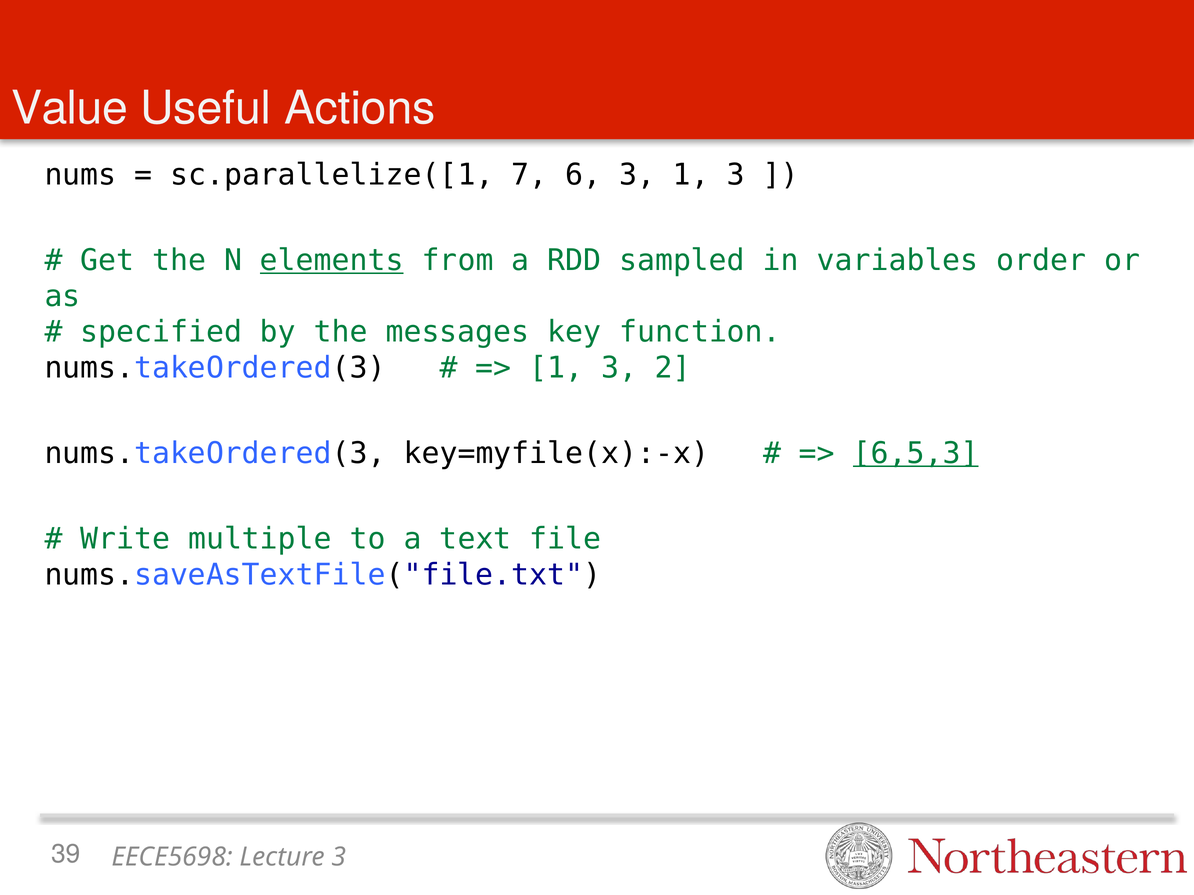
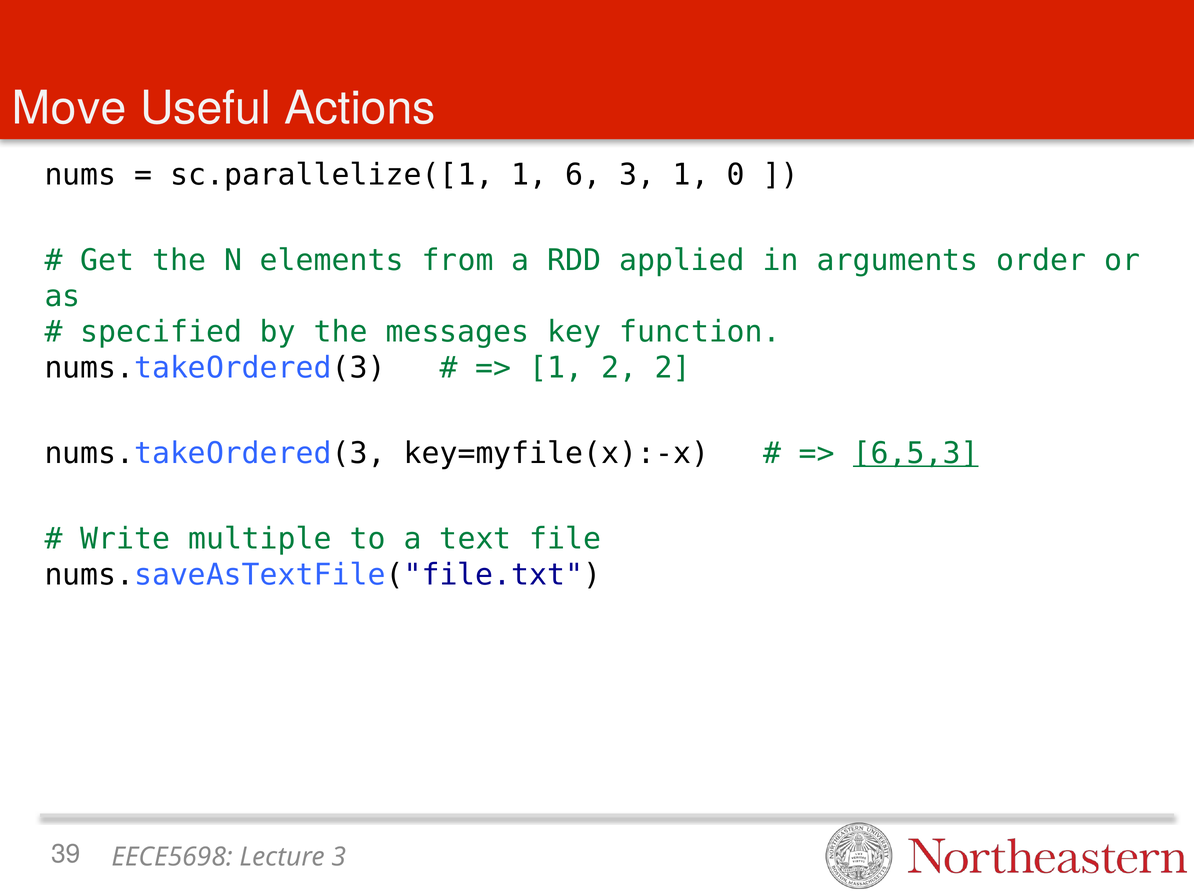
Value: Value -> Move (69, 109)
sc.parallelize([1 7: 7 -> 1 (529, 175)
3 1 3: 3 -> 0 (736, 175)
elements underline: present -> none (332, 261)
sampled: sampled -> applied (682, 261)
variables: variables -> arguments (898, 261)
3: 3 -> 2 (619, 368)
